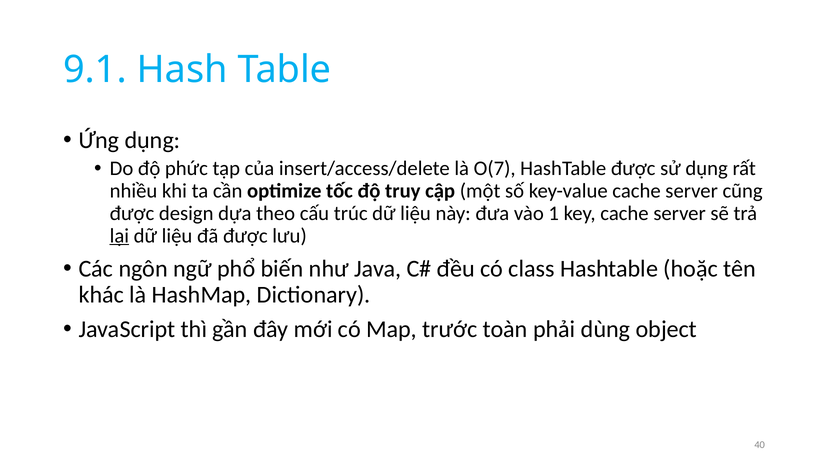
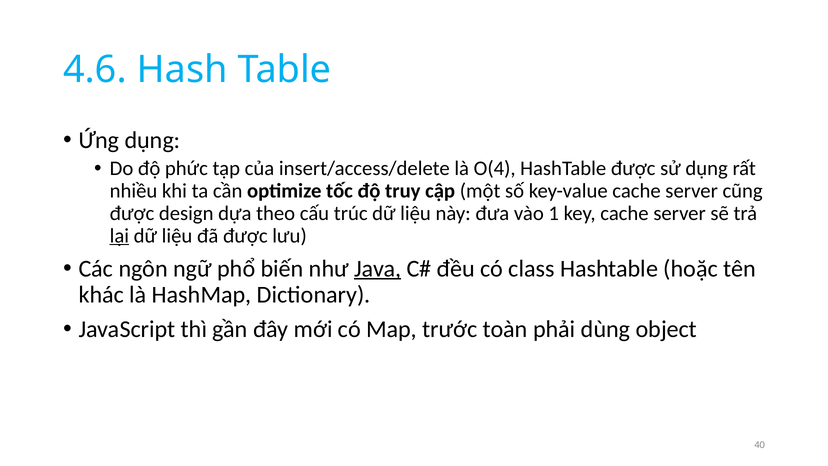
9.1: 9.1 -> 4.6 (95, 70)
O(7: O(7 -> O(4 (495, 169)
Java underline: none -> present (378, 268)
